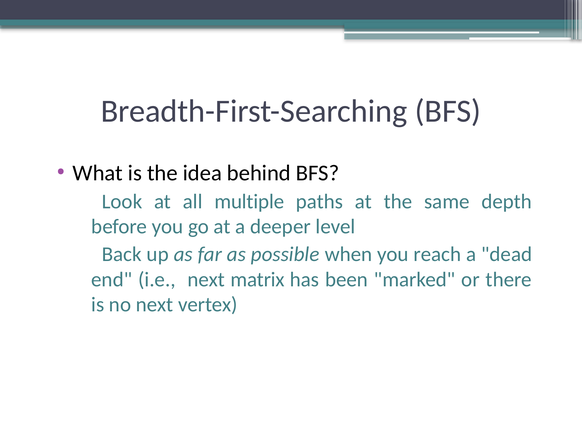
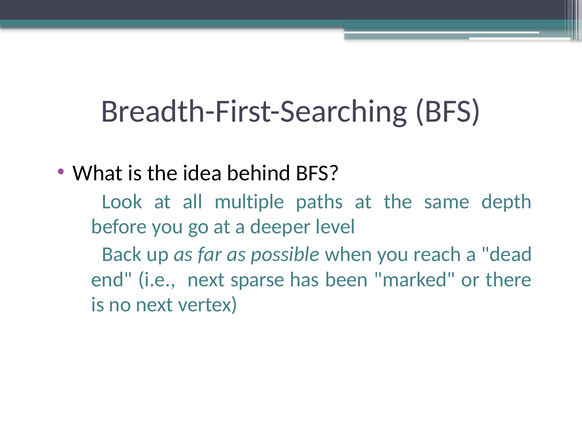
matrix: matrix -> sparse (257, 280)
